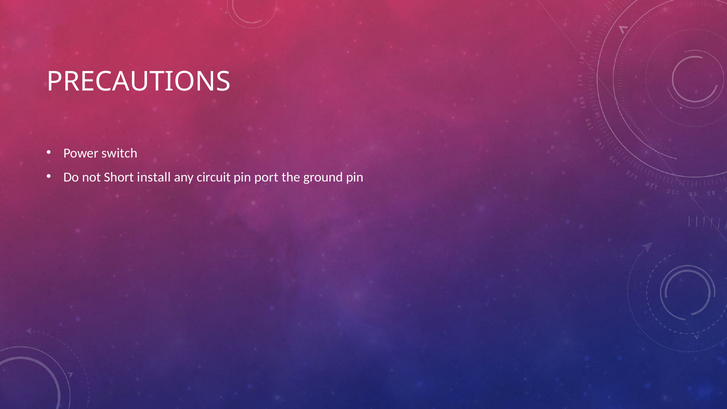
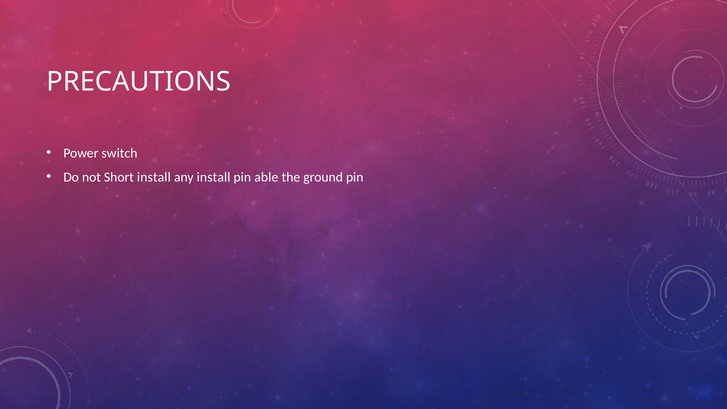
any circuit: circuit -> install (214, 177)
port: port -> able (266, 177)
